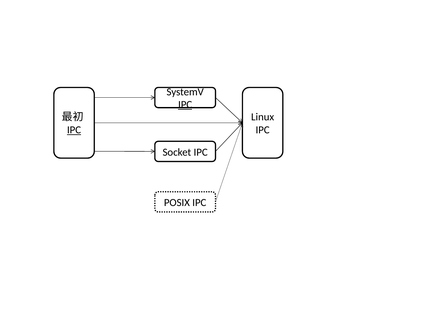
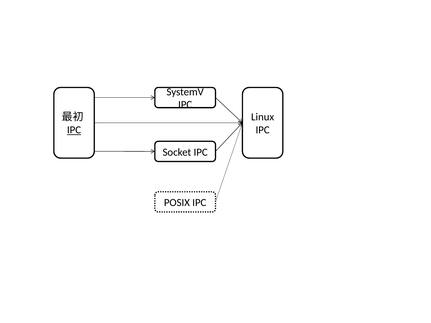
IPC underline: present -> none (185, 105)
